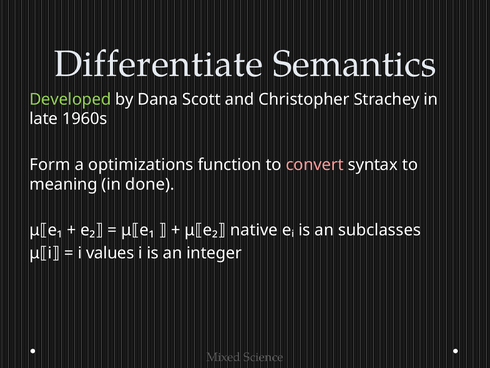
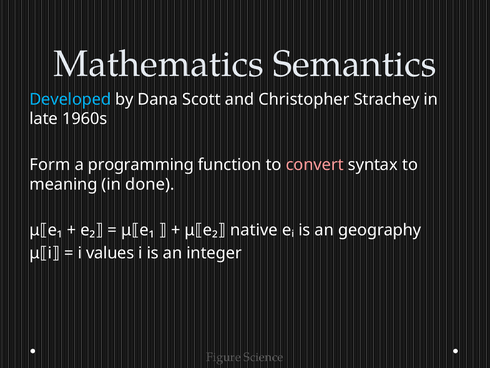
Differentiate: Differentiate -> Mathematics (159, 64)
Developed colour: light green -> light blue (70, 99)
optimizations: optimizations -> programming (141, 164)
subclasses: subclasses -> geography (380, 230)
Mixed: Mixed -> Figure (224, 357)
